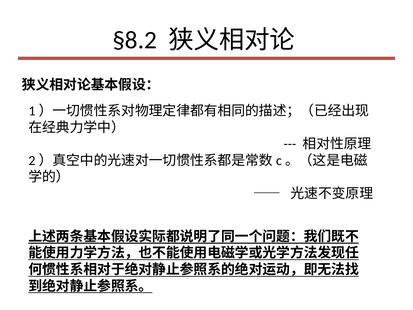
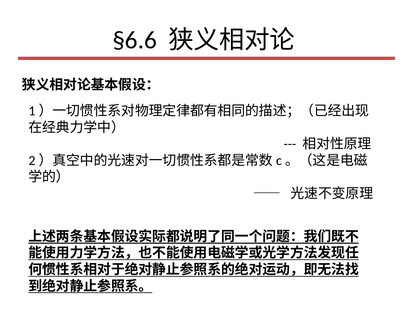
§8.2: §8.2 -> §6.6 (135, 40)
